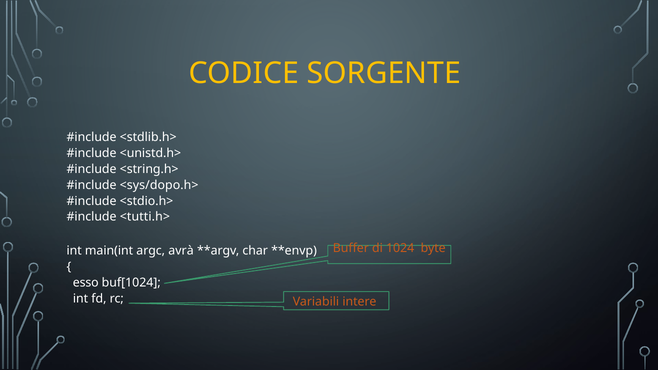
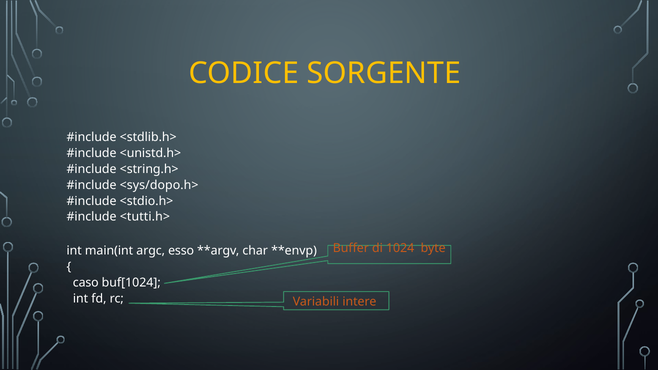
avrà: avrà -> esso (181, 251)
esso: esso -> caso (86, 283)
